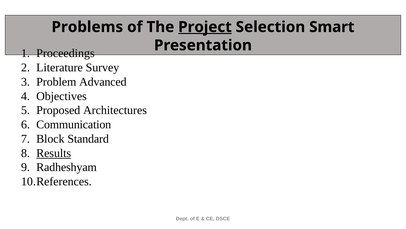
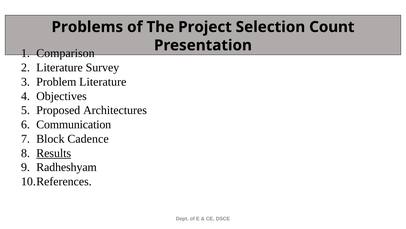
Project underline: present -> none (205, 27)
Smart: Smart -> Count (332, 27)
Proceedings: Proceedings -> Comparison (65, 53)
Problem Advanced: Advanced -> Literature (103, 82)
Standard: Standard -> Cadence (88, 138)
